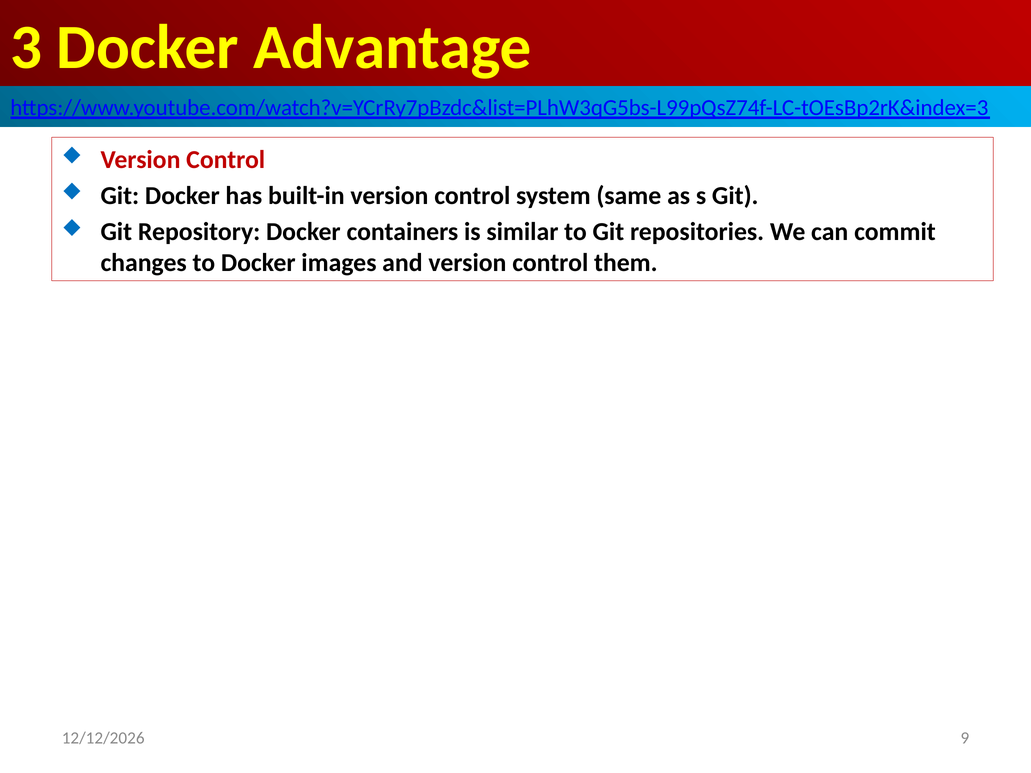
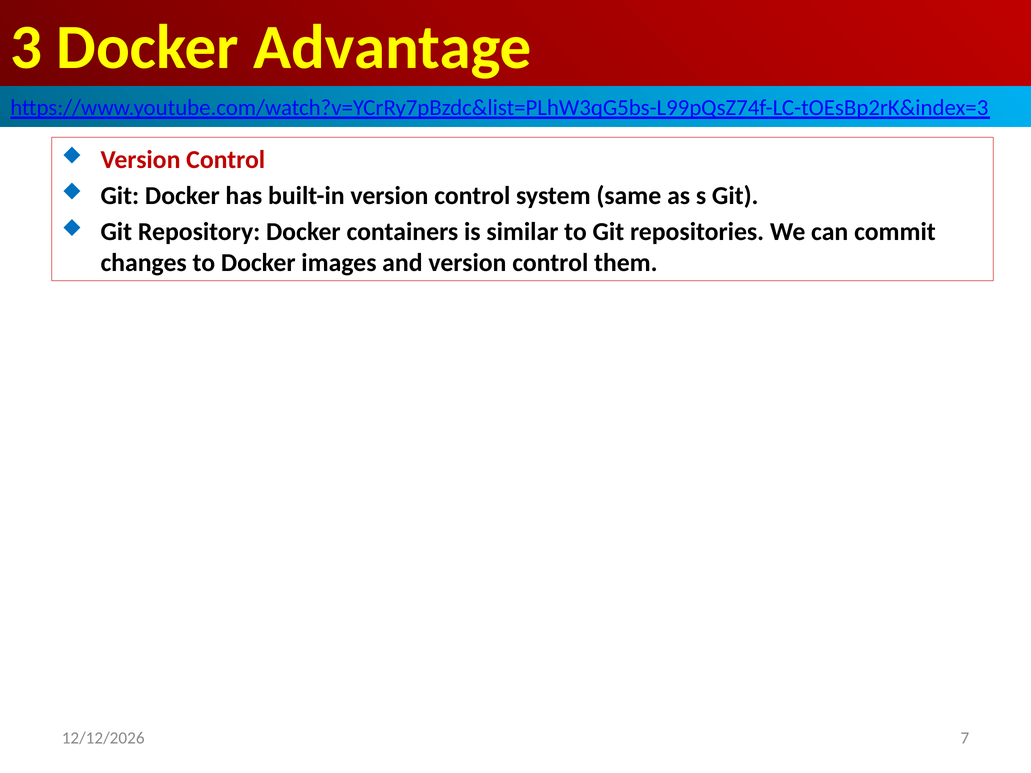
9: 9 -> 7 (965, 738)
